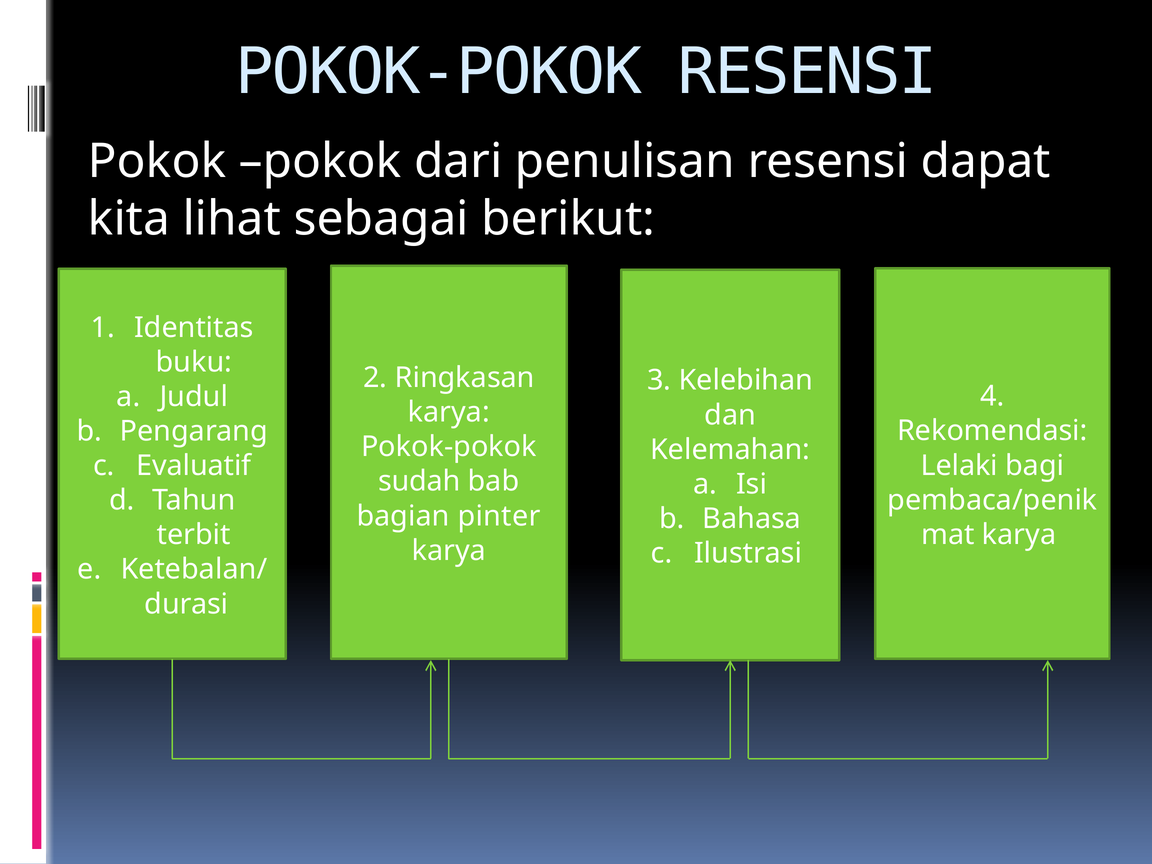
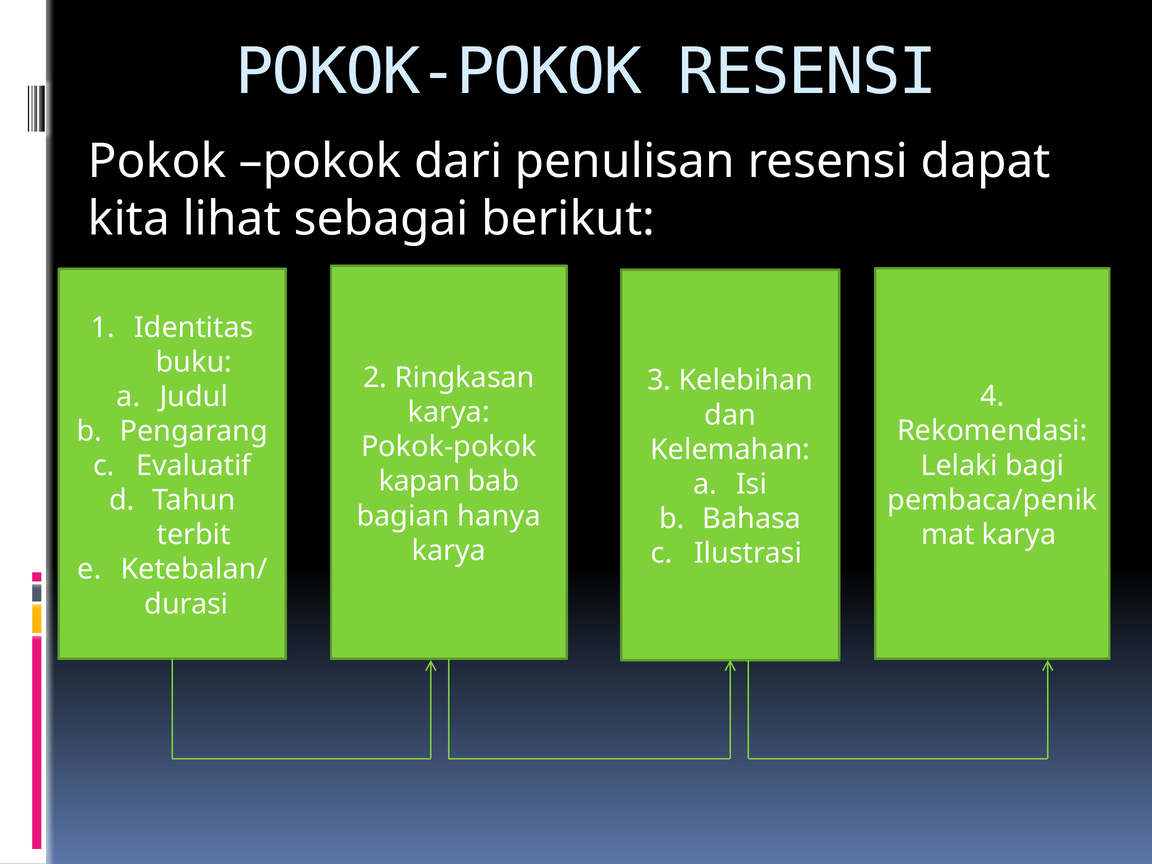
sudah: sudah -> kapan (420, 481)
pinter: pinter -> hanya (499, 516)
